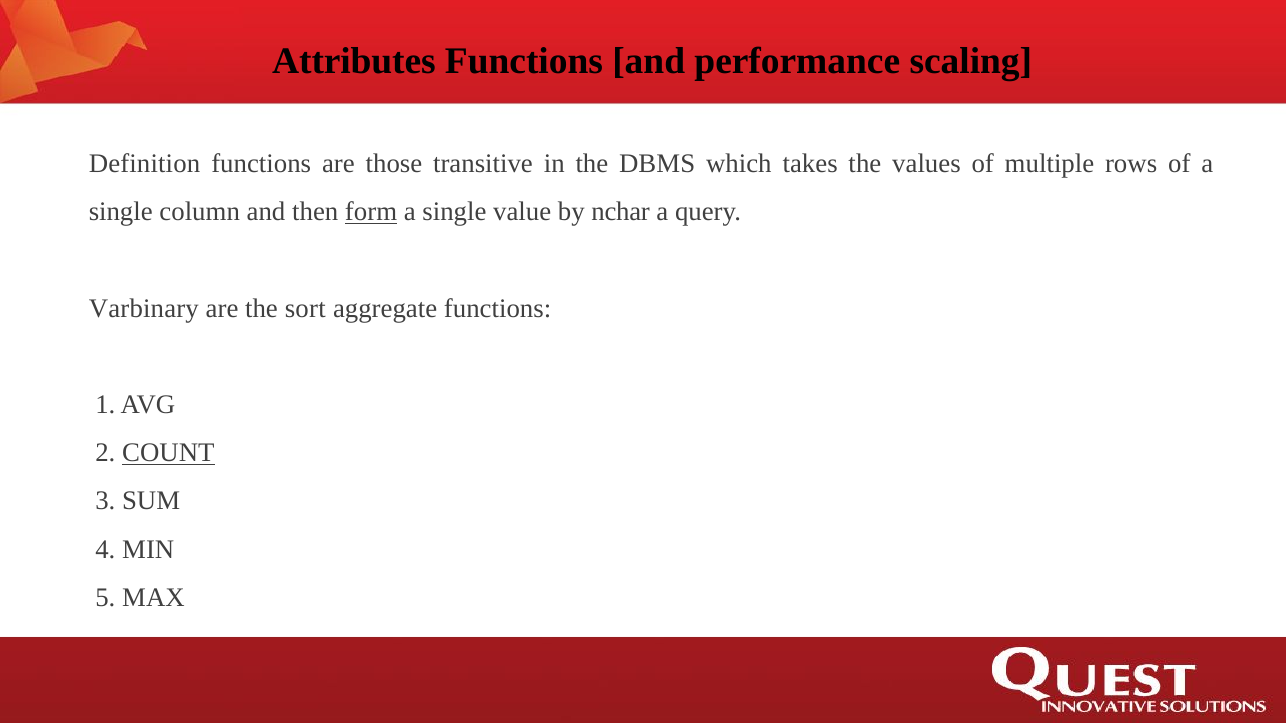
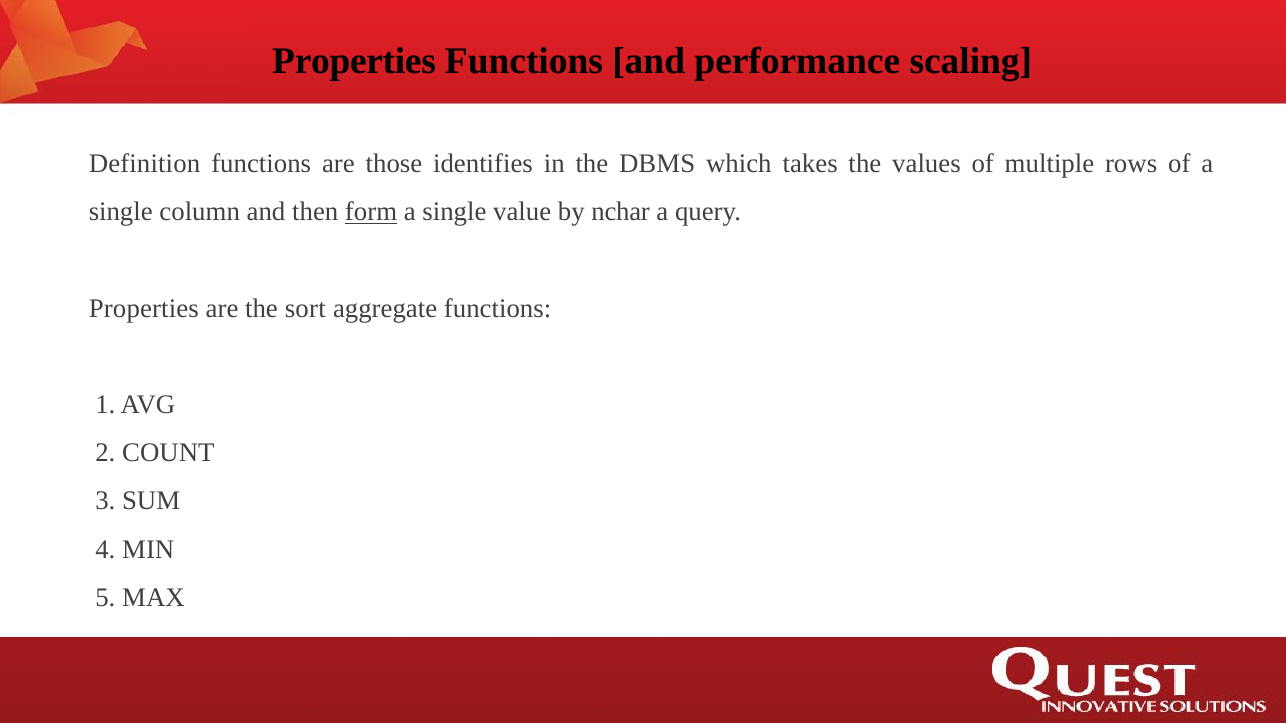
Attributes: Attributes -> Properties (354, 61)
transitive: transitive -> identifies (483, 164)
Varbinary: Varbinary -> Properties (144, 308)
COUNT underline: present -> none (168, 453)
